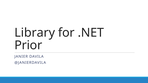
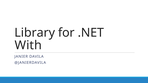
Prior: Prior -> With (28, 45)
